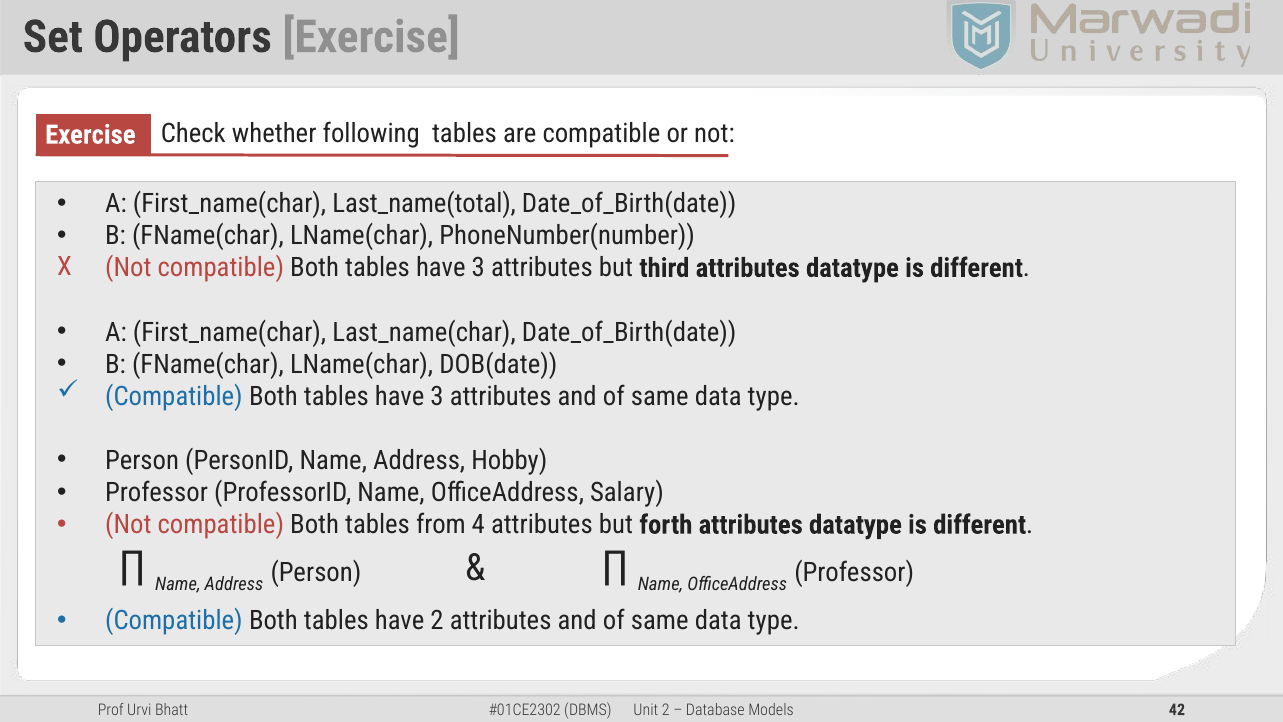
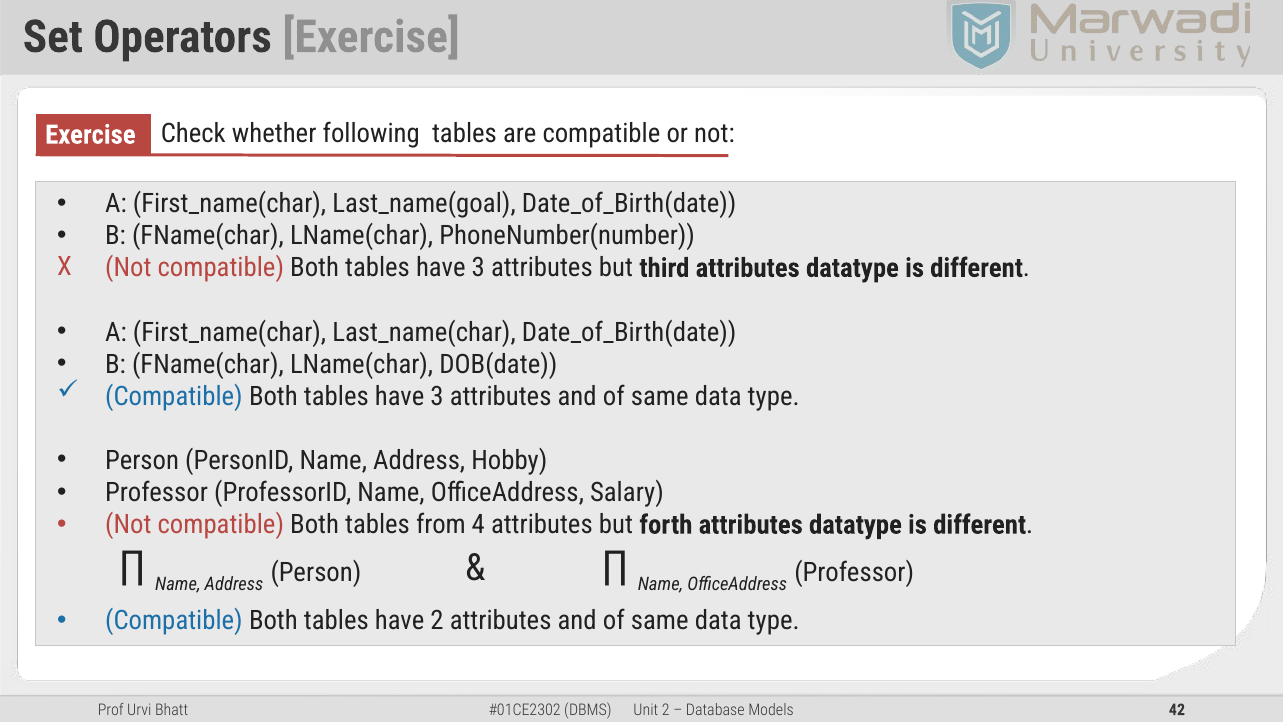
Last_name(total: Last_name(total -> Last_name(goal (424, 204)
